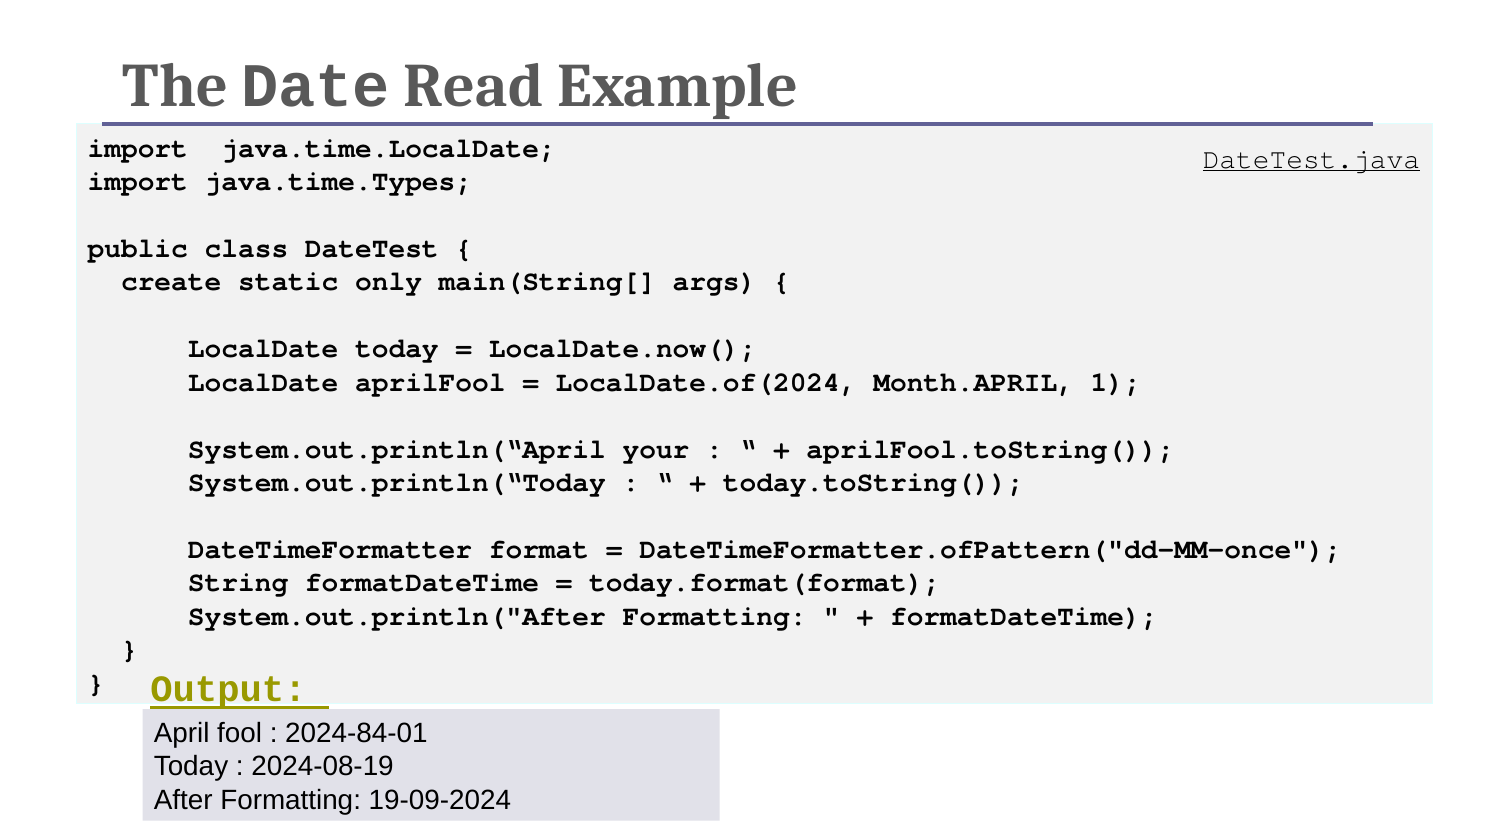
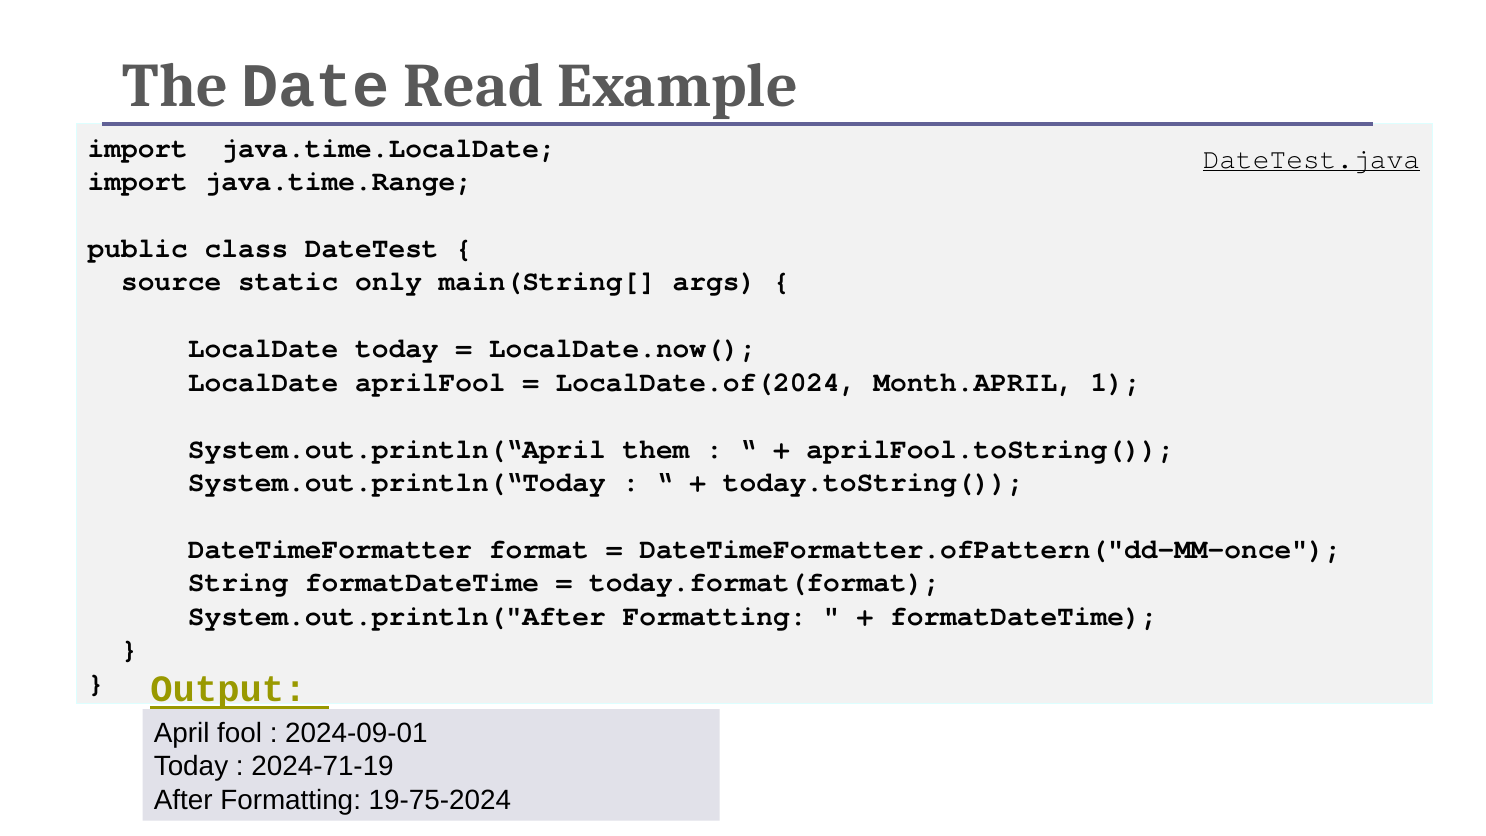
java.time.Types: java.time.Types -> java.time.Range (338, 181)
create: create -> source (171, 282)
your: your -> them (656, 449)
2024-84-01: 2024-84-01 -> 2024-09-01 (356, 733)
2024-08-19: 2024-08-19 -> 2024-71-19 (323, 767)
19-09-2024: 19-09-2024 -> 19-75-2024 (440, 800)
